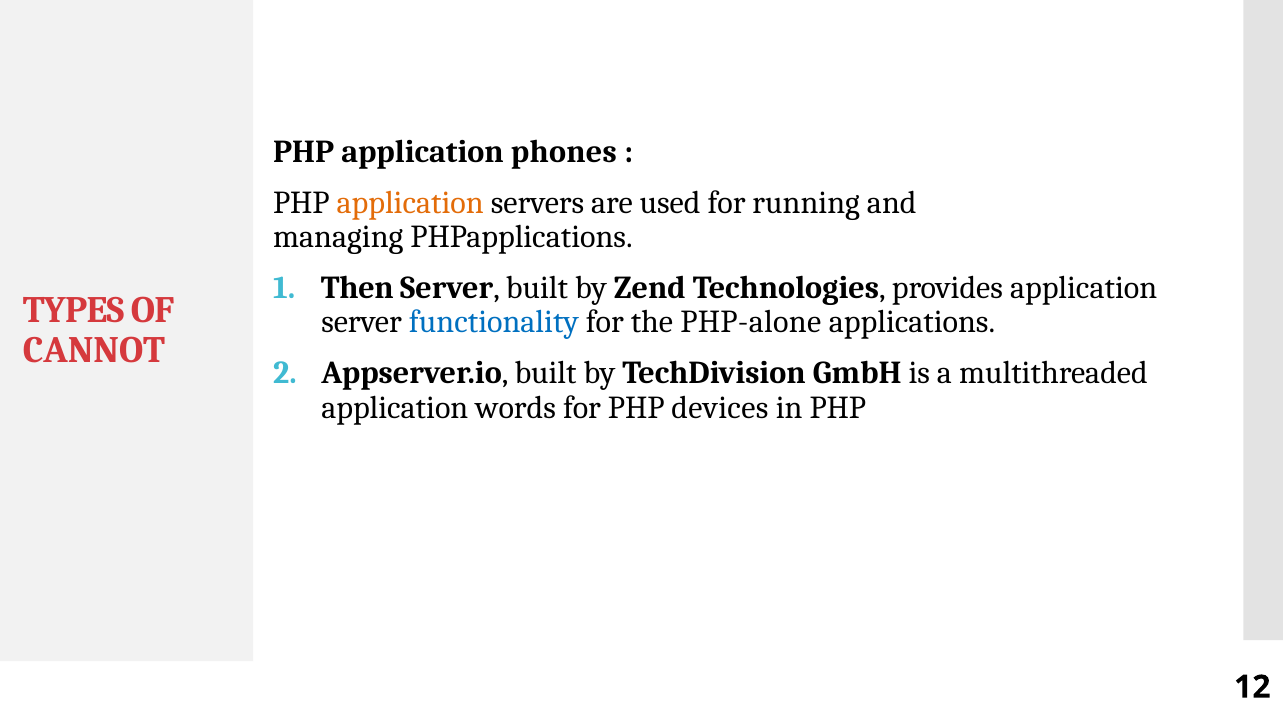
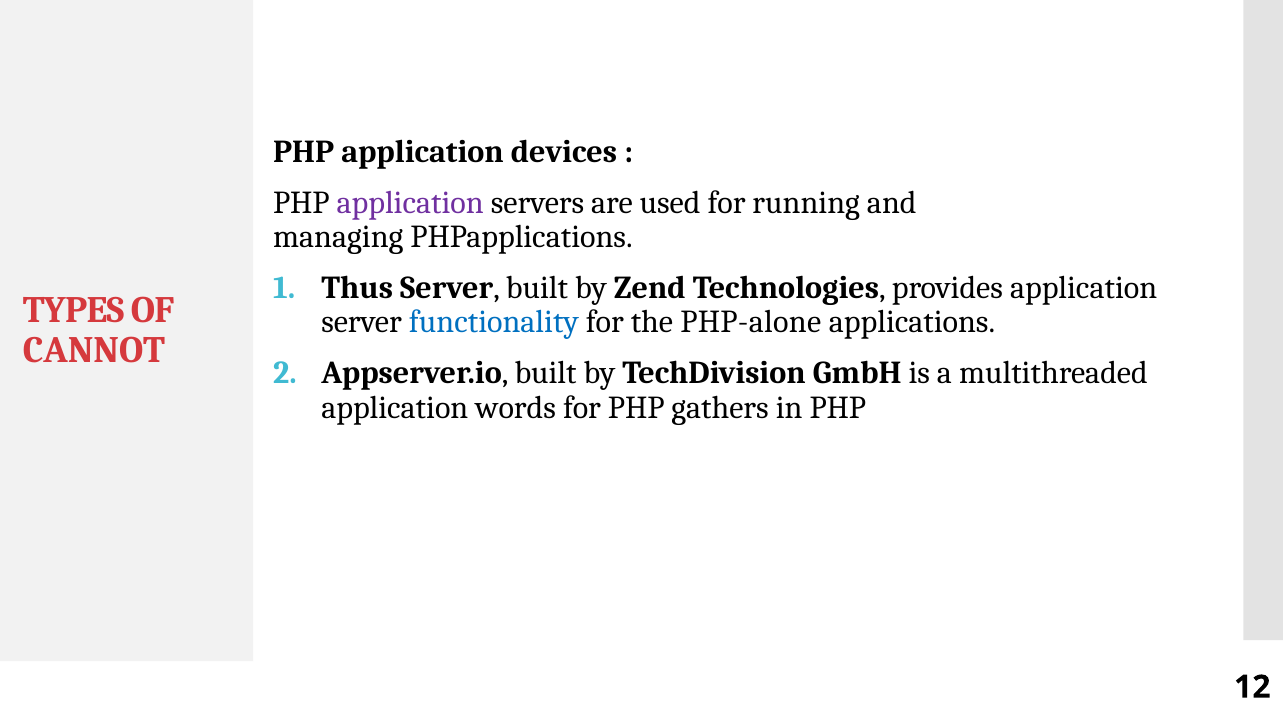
phones: phones -> devices (564, 152)
application colour: orange -> purple (410, 203)
Then: Then -> Thus (357, 288)
devices: devices -> gathers (720, 408)
